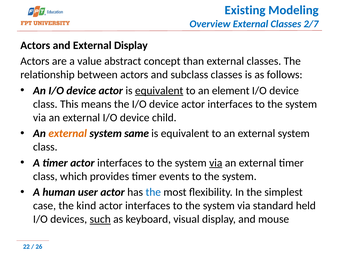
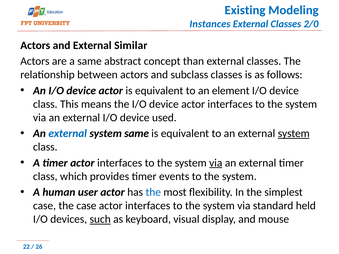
Overview: Overview -> Instances (210, 24)
2/7: 2/7 -> 2/0 (311, 24)
External Display: Display -> Similar (131, 45)
a value: value -> same (90, 61)
equivalent underline: present -> none (159, 91)
child: child -> used (164, 118)
external colour: orange -> blue (68, 134)
system underline: none -> present (294, 134)
the kind: kind -> case (86, 206)
